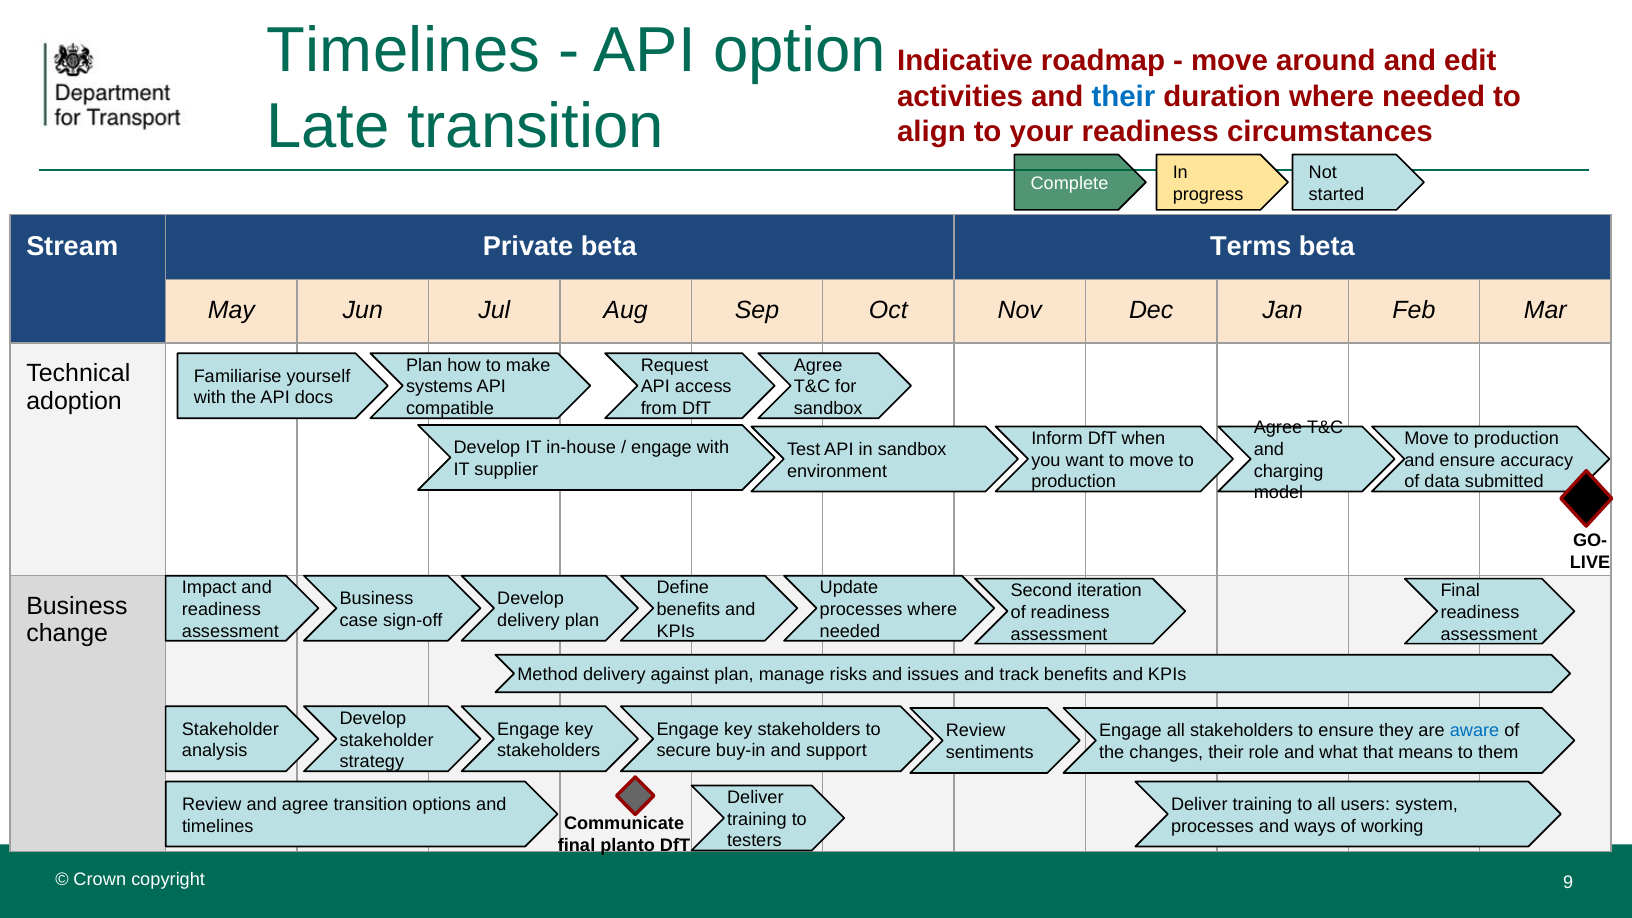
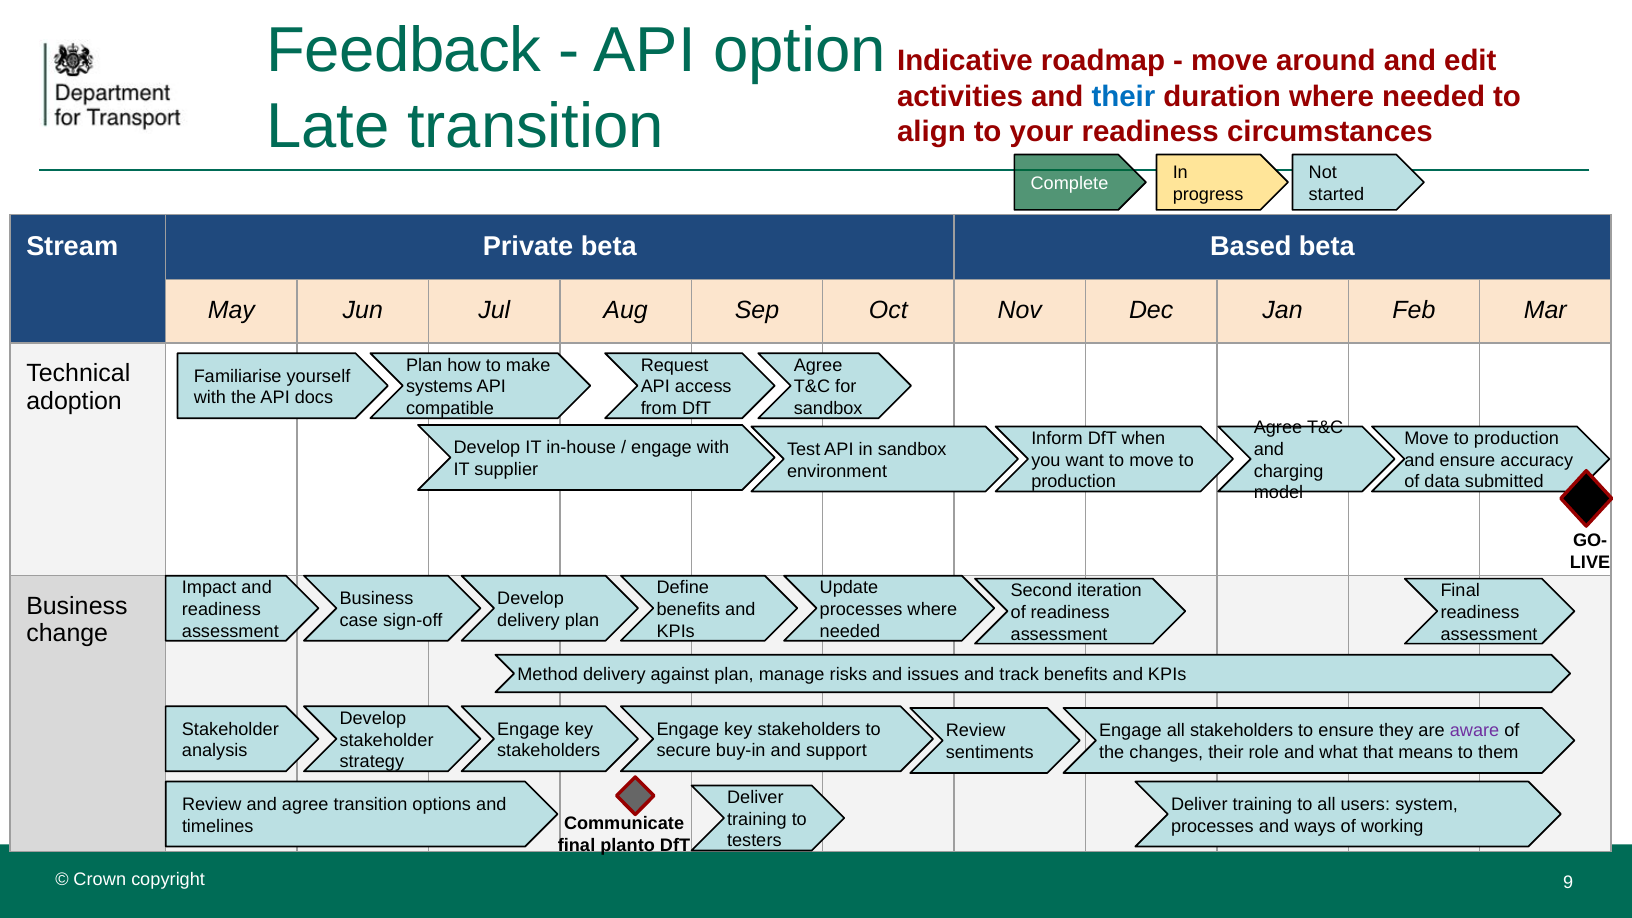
Timelines: Timelines -> Feedback (404, 50)
Terms: Terms -> Based (1251, 247)
aware colour: blue -> purple (1475, 731)
